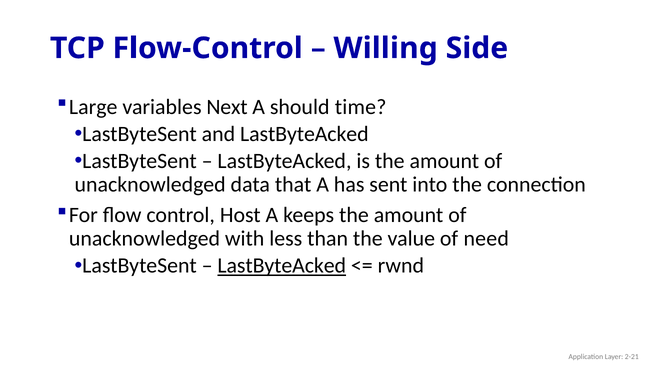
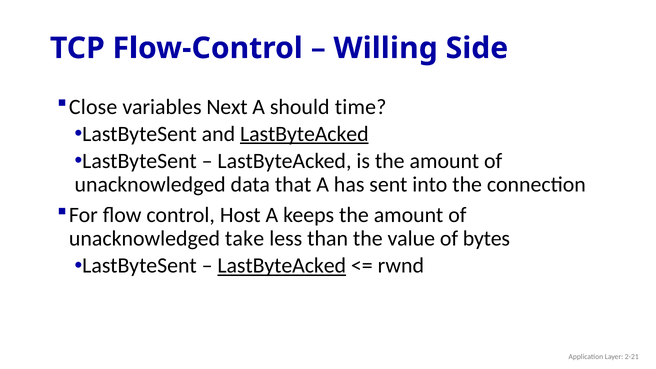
Large: Large -> Close (93, 107)
LastByteAcked underline: none -> present (304, 134)
with: with -> take (245, 239)
need: need -> bytes (486, 239)
